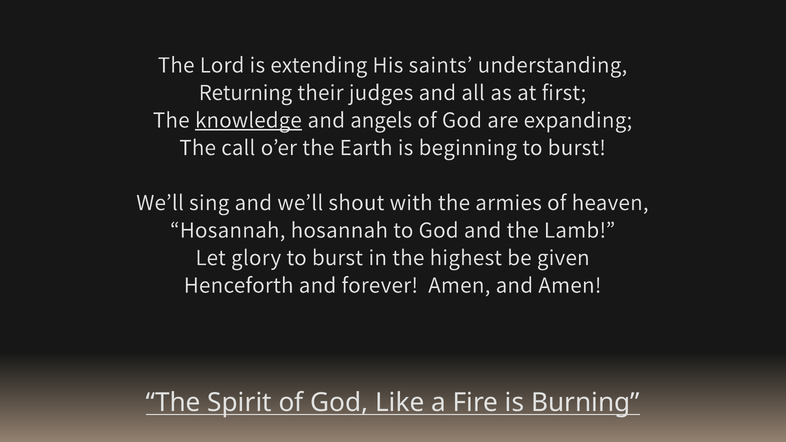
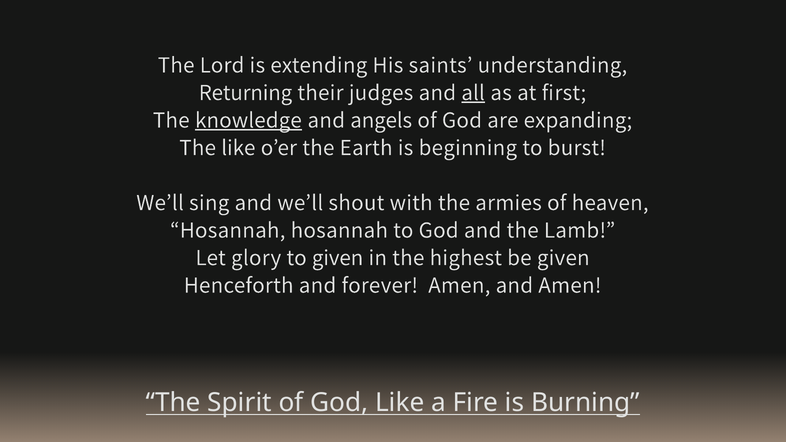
all underline: none -> present (473, 92)
The call: call -> like (238, 148)
glory to burst: burst -> given (338, 258)
